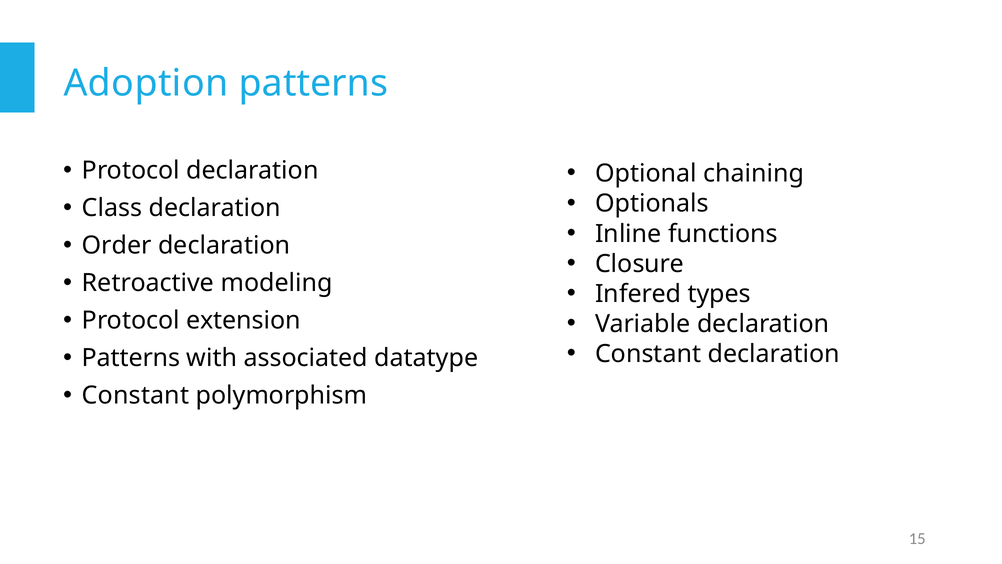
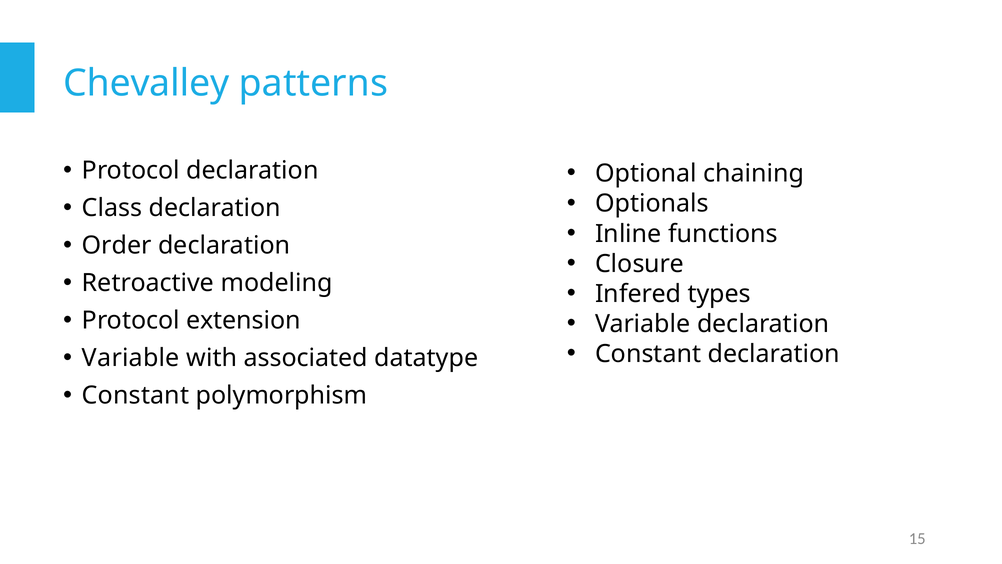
Adoption: Adoption -> Chevalley (146, 83)
Patterns: Patterns -> Variable (131, 358)
